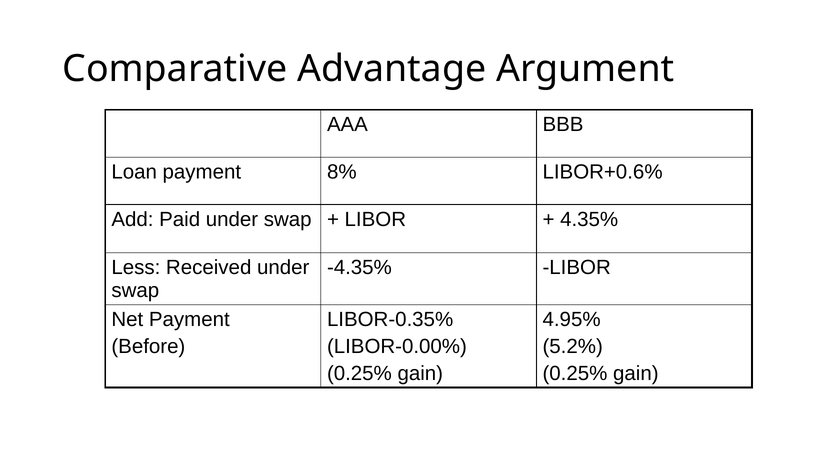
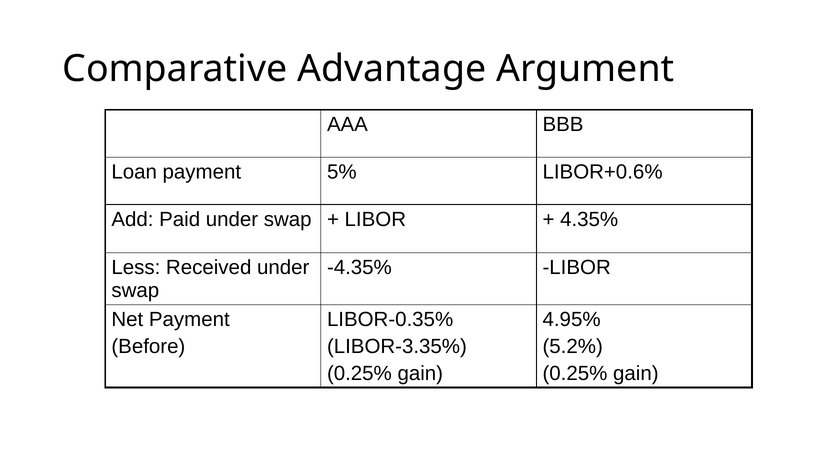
8%: 8% -> 5% (342, 172)
LIBOR-0.00%: LIBOR-0.00% -> LIBOR-3.35% (397, 346)
